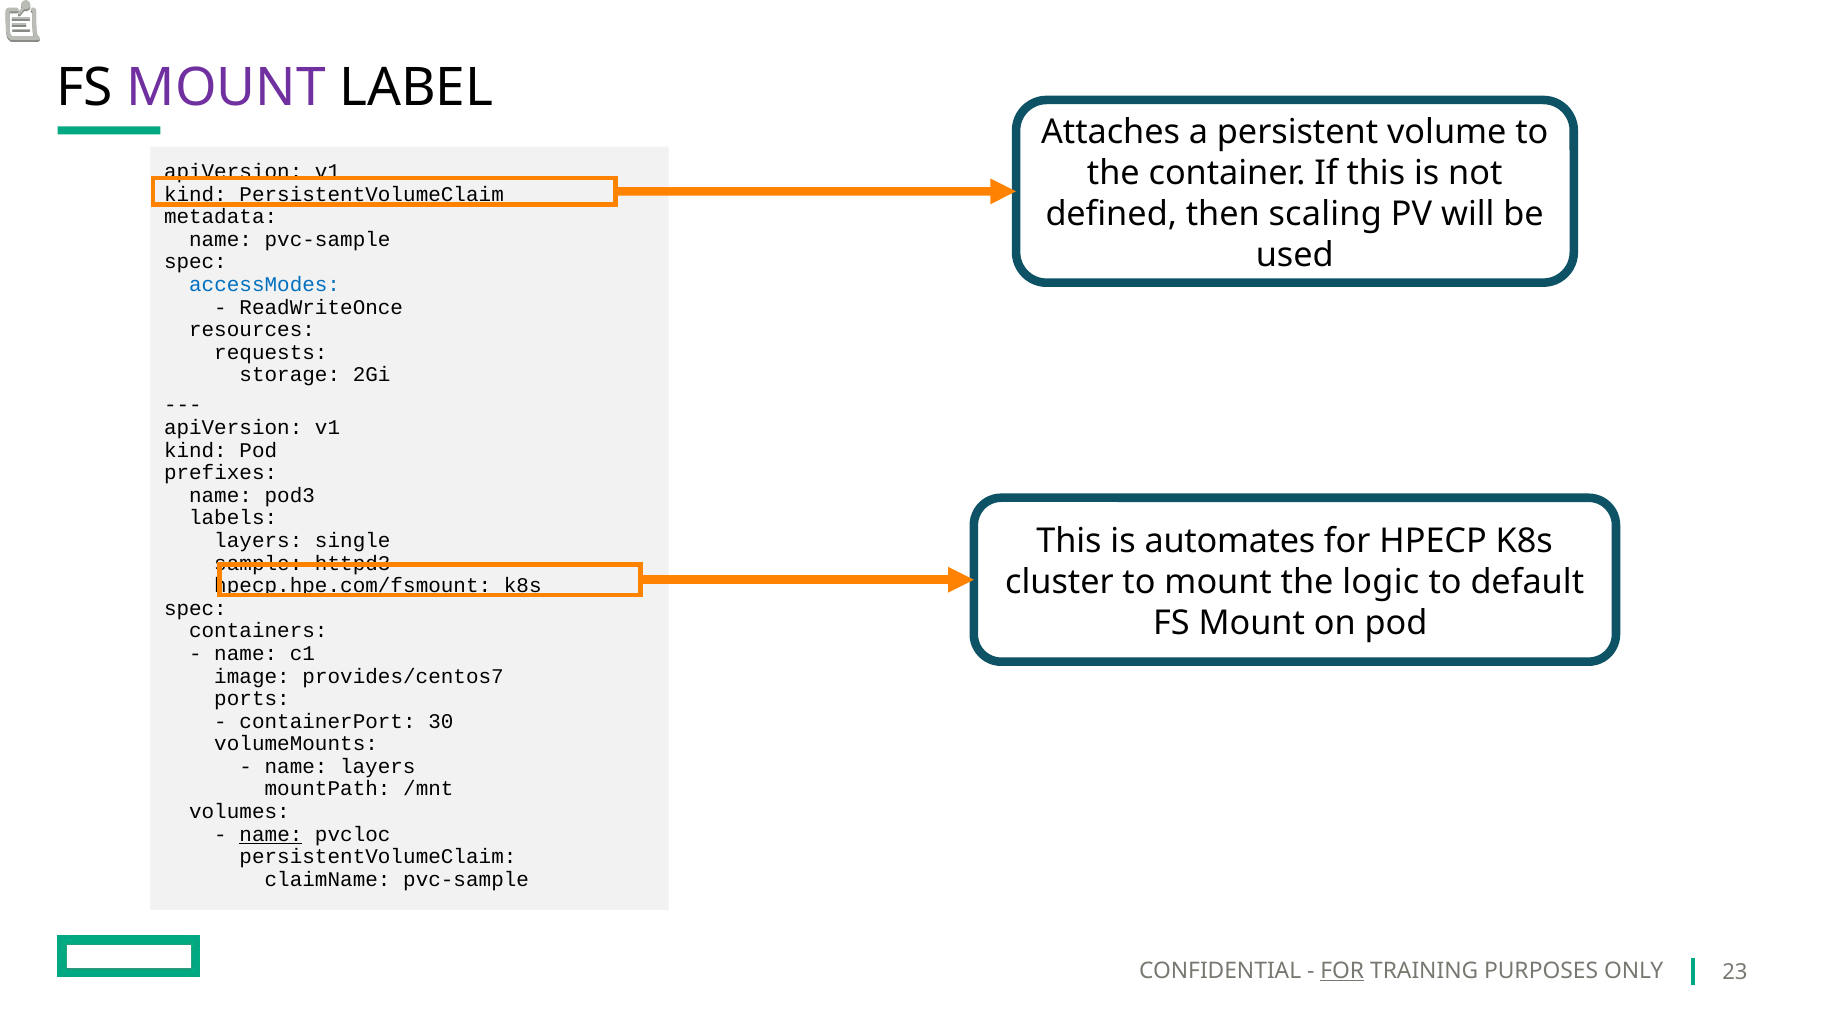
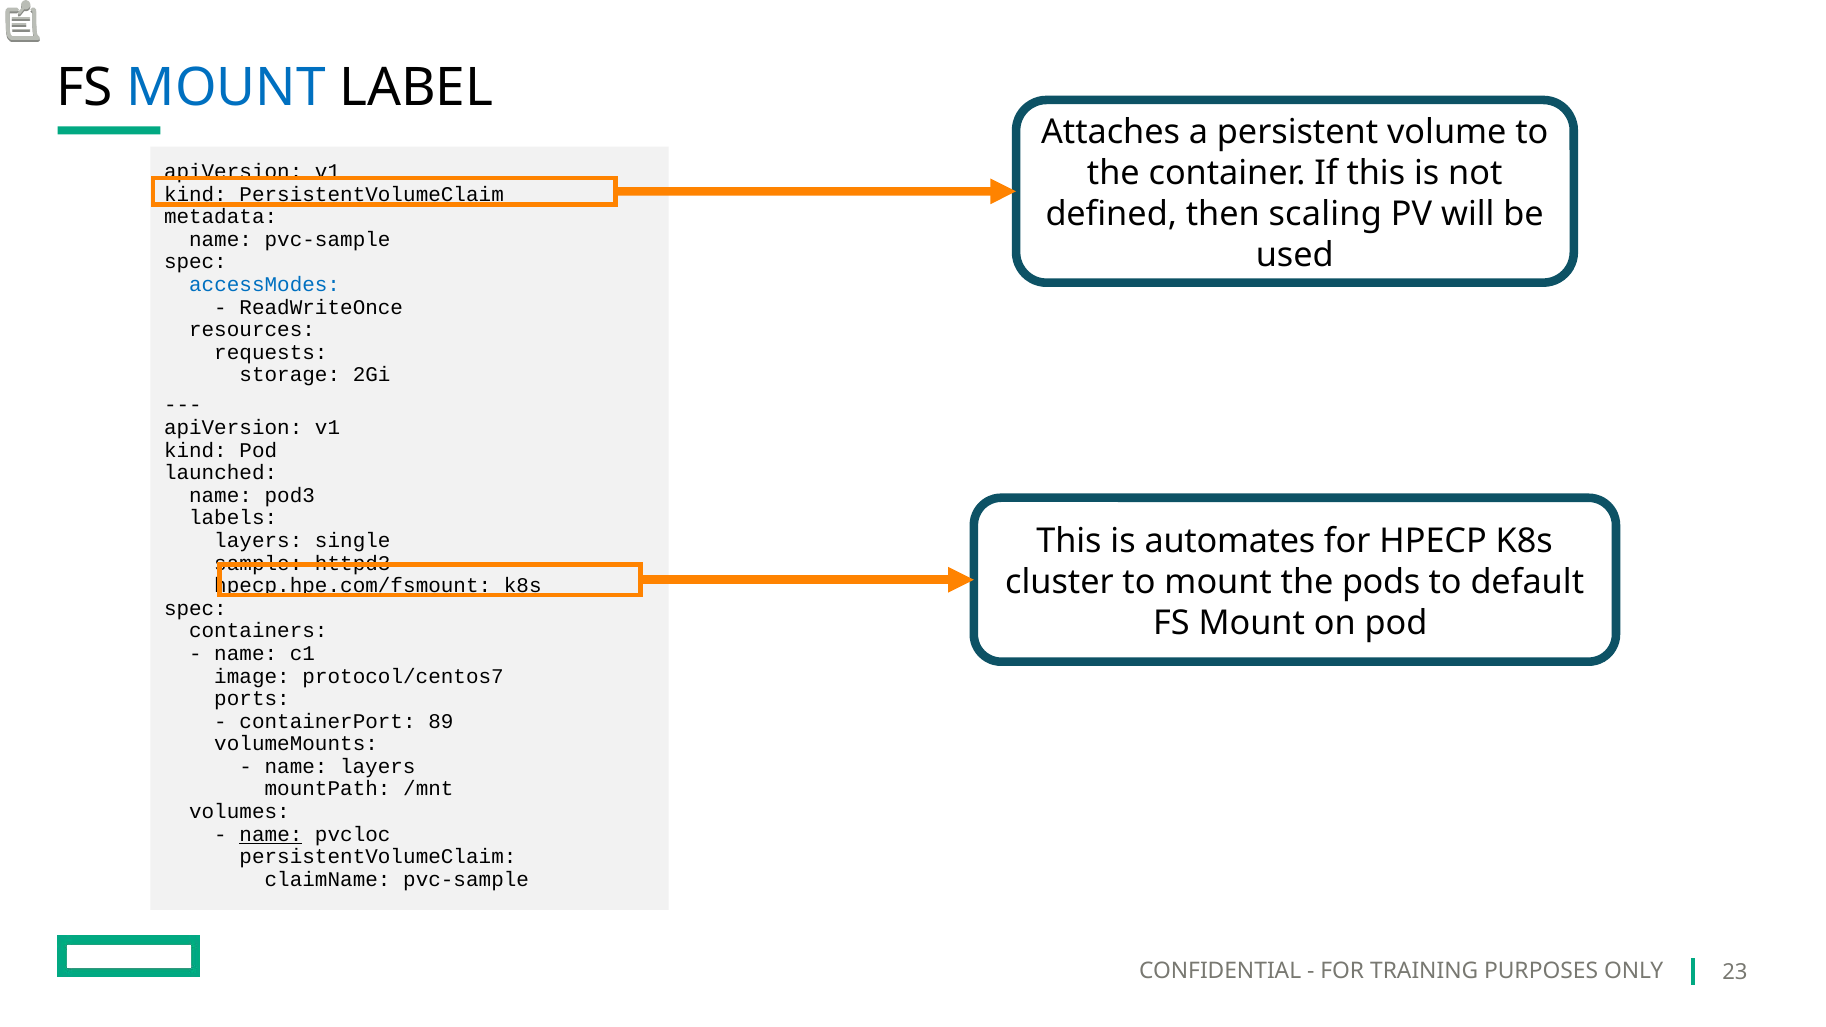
MOUNT colour: purple -> blue (226, 88)
prefixes: prefixes -> launched (221, 473)
logic: logic -> pods (1381, 582)
provides/centos7: provides/centos7 -> protocol/centos7 (403, 676)
30: 30 -> 89 (441, 721)
FOR underline: present -> none (1342, 971)
